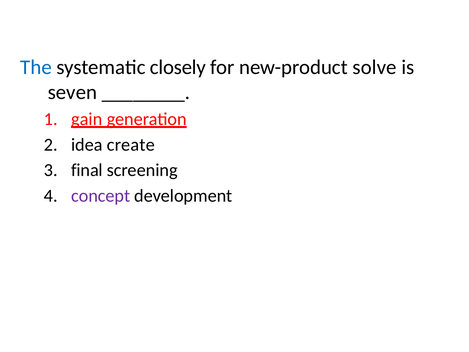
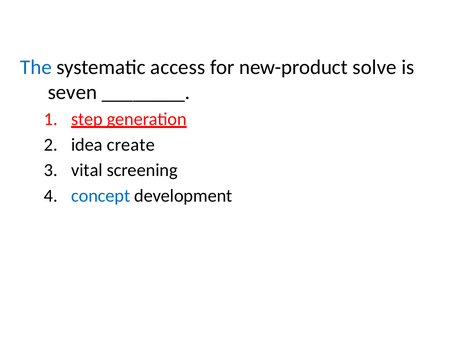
closely: closely -> access (178, 67)
gain: gain -> step (87, 119)
final: final -> vital (87, 170)
concept colour: purple -> blue (101, 196)
